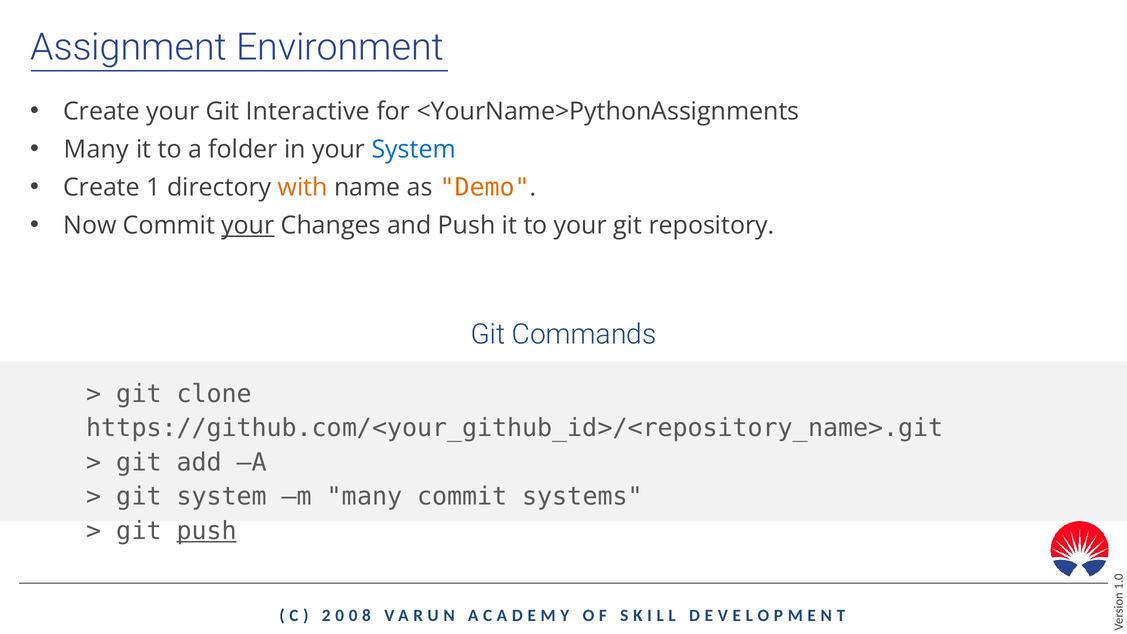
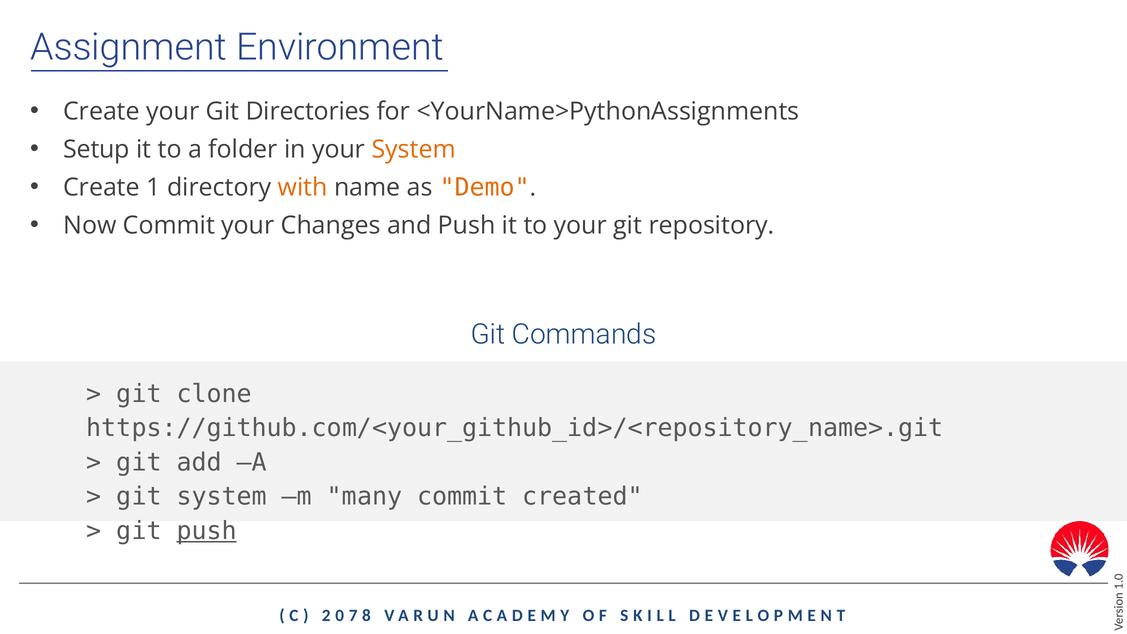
Interactive: Interactive -> Directories (308, 112)
Many: Many -> Setup (97, 150)
System colour: blue -> orange (414, 150)
your underline: present -> none (248, 226)
systems: systems -> created (583, 497)
0: 0 -> 7 (353, 615)
